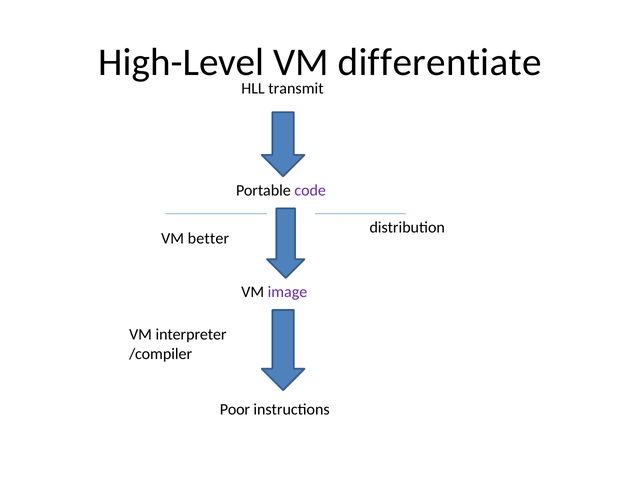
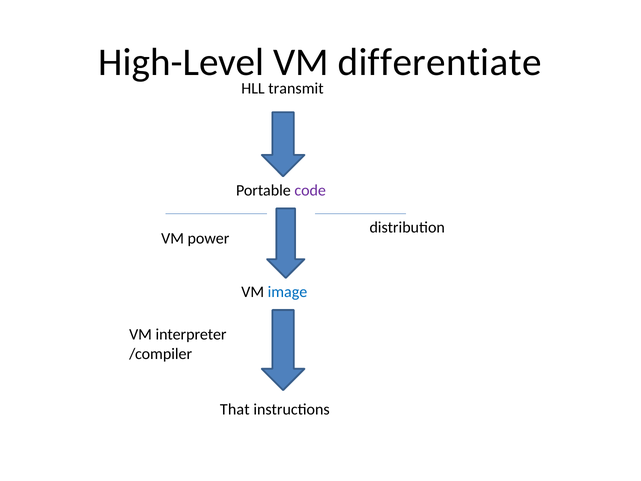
better: better -> power (208, 238)
image colour: purple -> blue (287, 292)
Poor: Poor -> That (235, 409)
